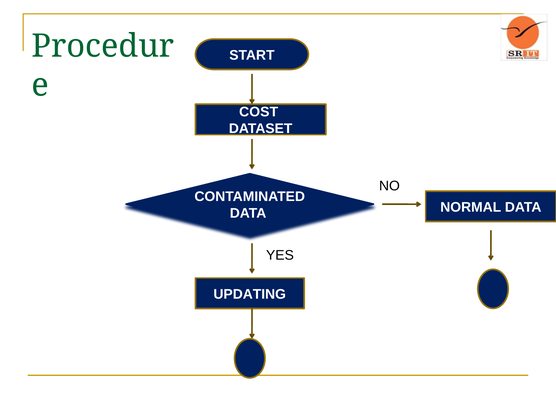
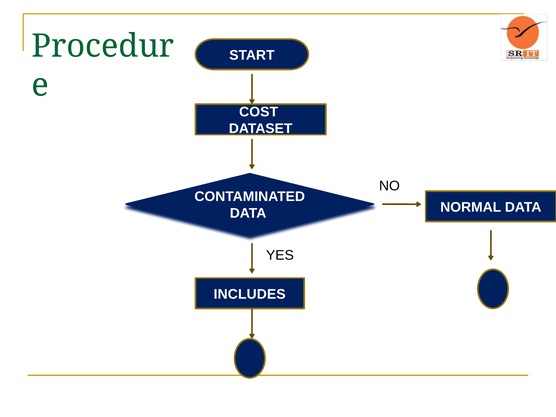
UPDATING: UPDATING -> INCLUDES (250, 294)
